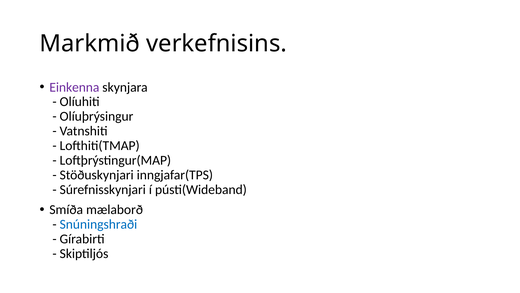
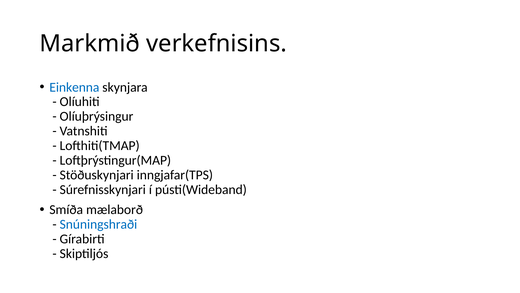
Einkenna colour: purple -> blue (74, 87)
